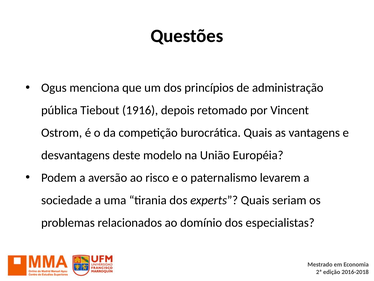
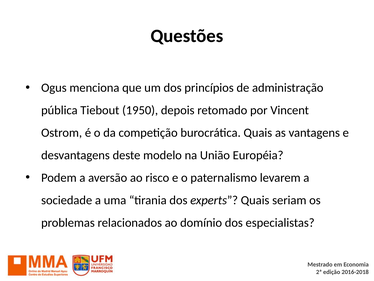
1916: 1916 -> 1950 (140, 110)
